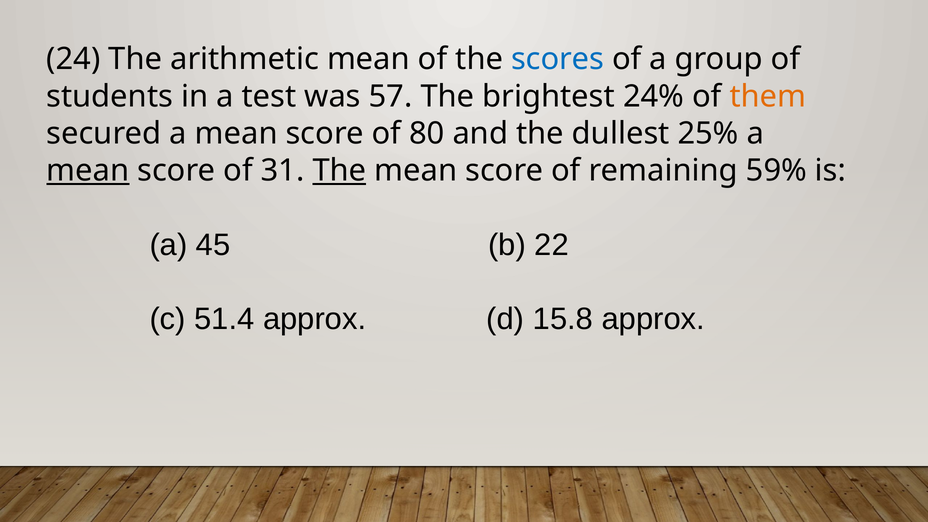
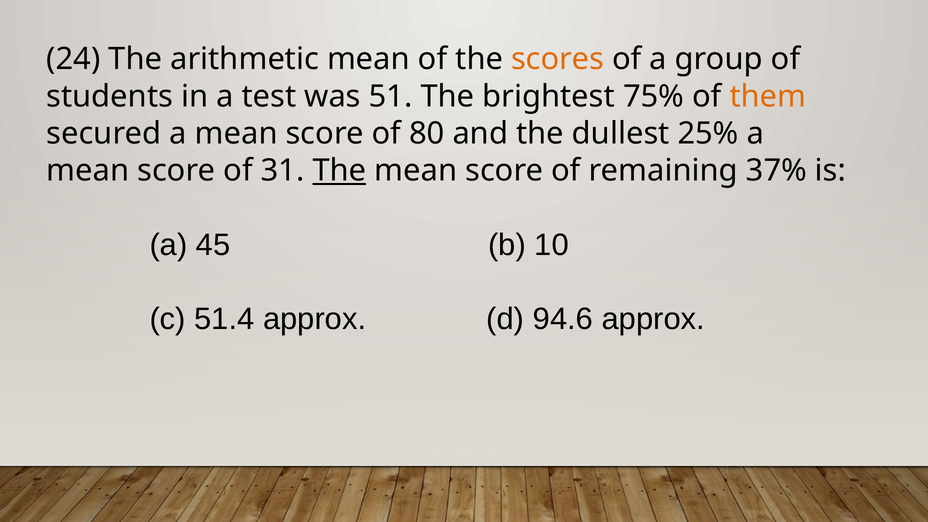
scores colour: blue -> orange (558, 59)
57: 57 -> 51 (391, 96)
24%: 24% -> 75% (654, 96)
mean underline: present -> none (88, 171)
59%: 59% -> 37% (776, 171)
22: 22 -> 10 (552, 245)
15.8: 15.8 -> 94.6 (563, 319)
